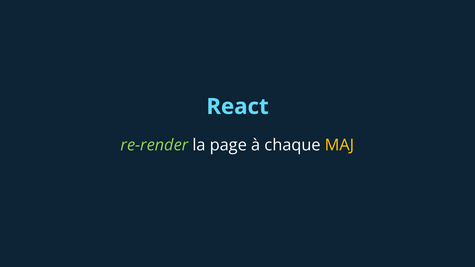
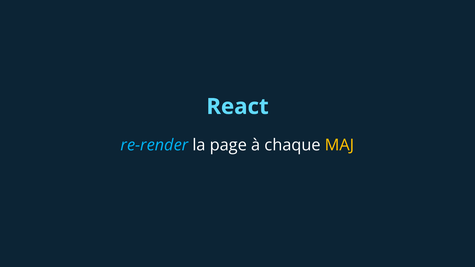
re-render colour: light green -> light blue (154, 145)
